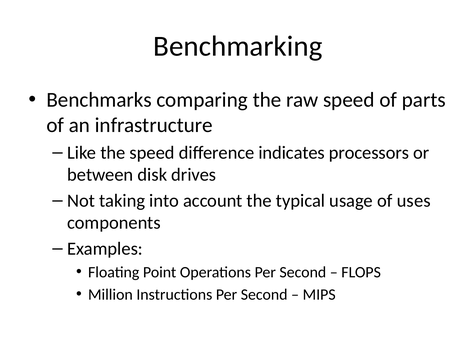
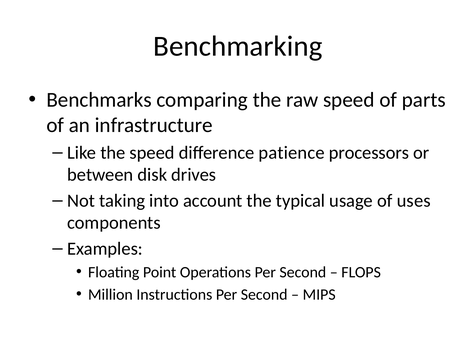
indicates: indicates -> patience (292, 153)
